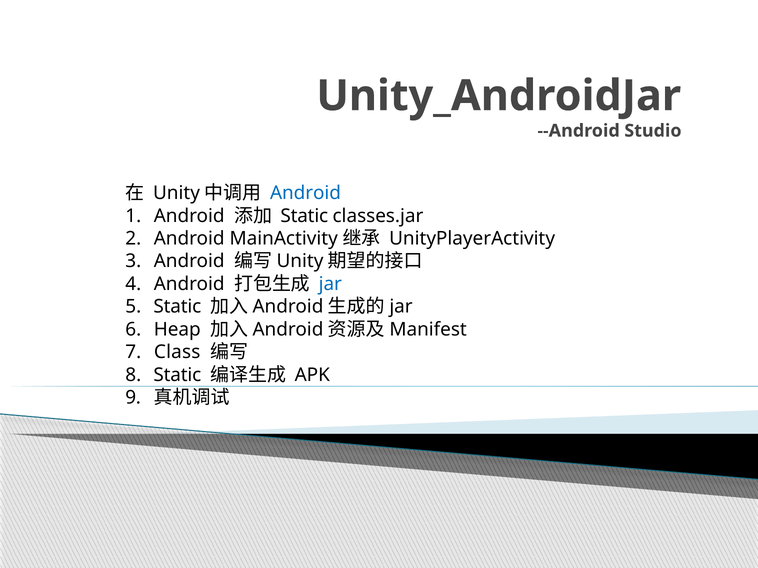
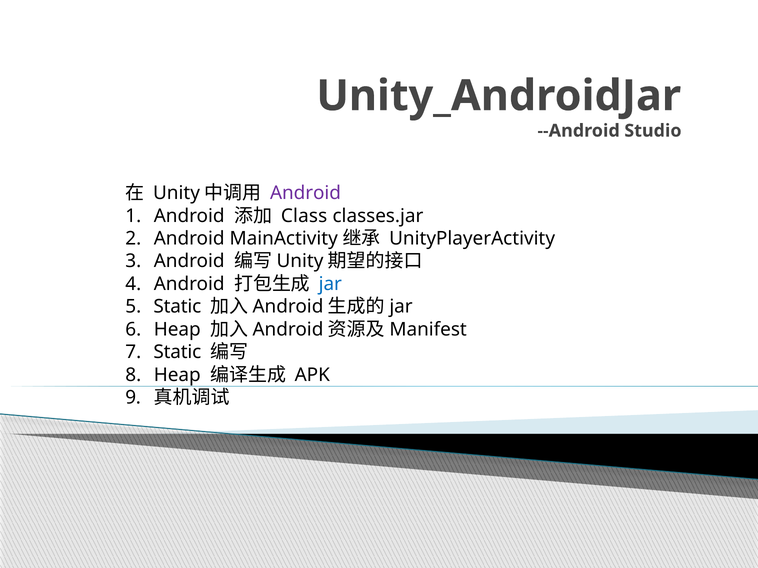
Android colour: blue -> purple (305, 193)
Static: Static -> Class (304, 216)
Class: Class -> Static (177, 352)
Static: Static -> Heap (177, 375)
